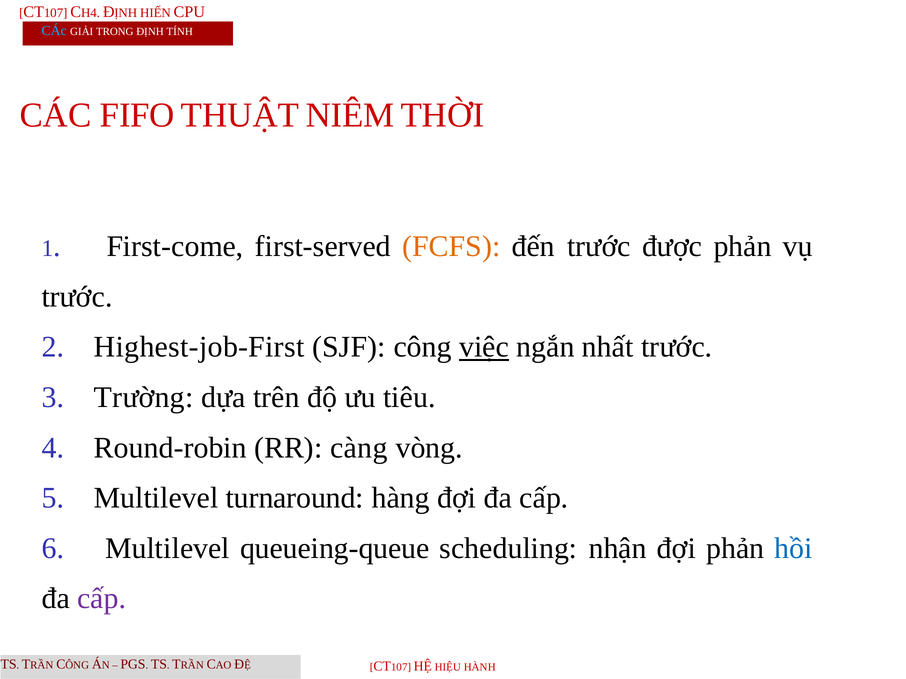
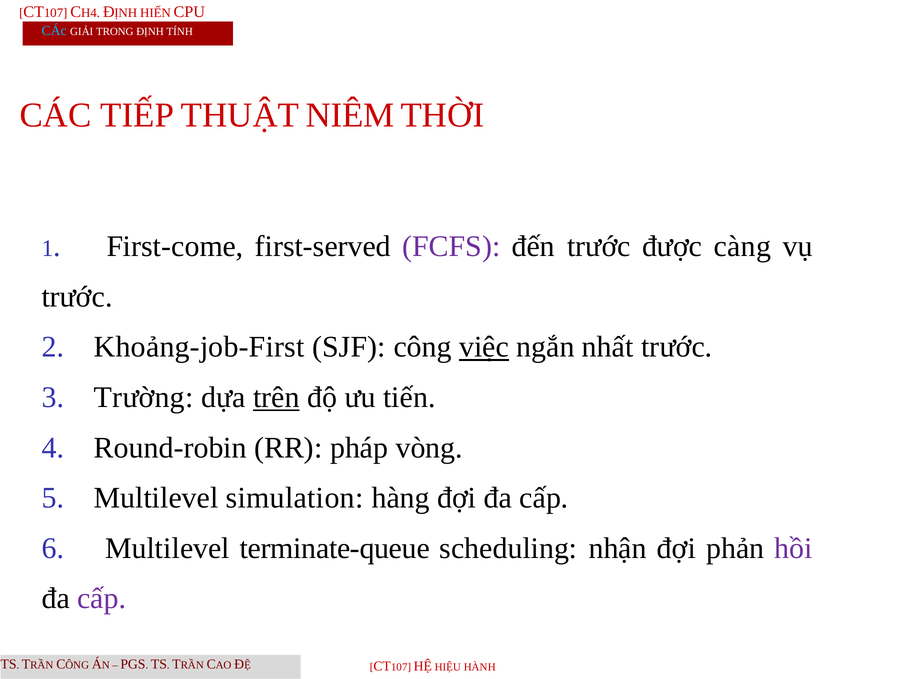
FIFO: FIFO -> TIẾP (137, 115)
FCFS colour: orange -> purple (451, 247)
được phản: phản -> càng (742, 247)
Highest-job-First: Highest-job-First -> Khoảng-job-First (199, 347)
trên underline: none -> present (276, 398)
tiêu: tiêu -> tiến (409, 398)
càng: càng -> pháp (359, 448)
turnaround: turnaround -> simulation (295, 498)
queueing-queue: queueing-queue -> terminate-queue (335, 549)
hồi colour: blue -> purple (794, 549)
